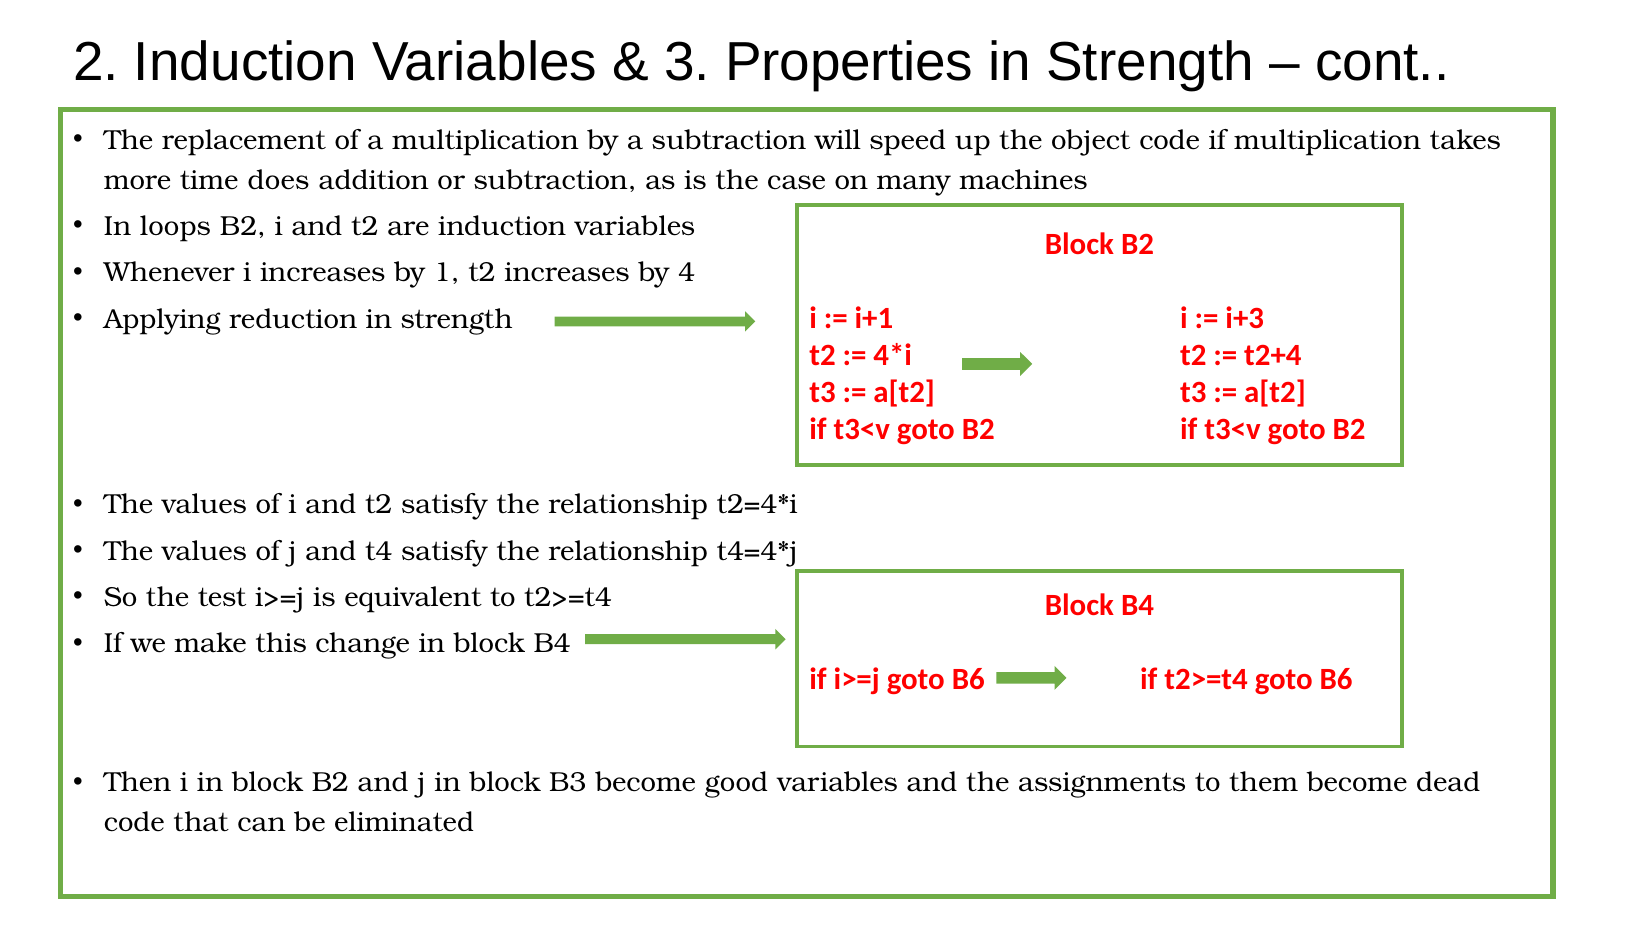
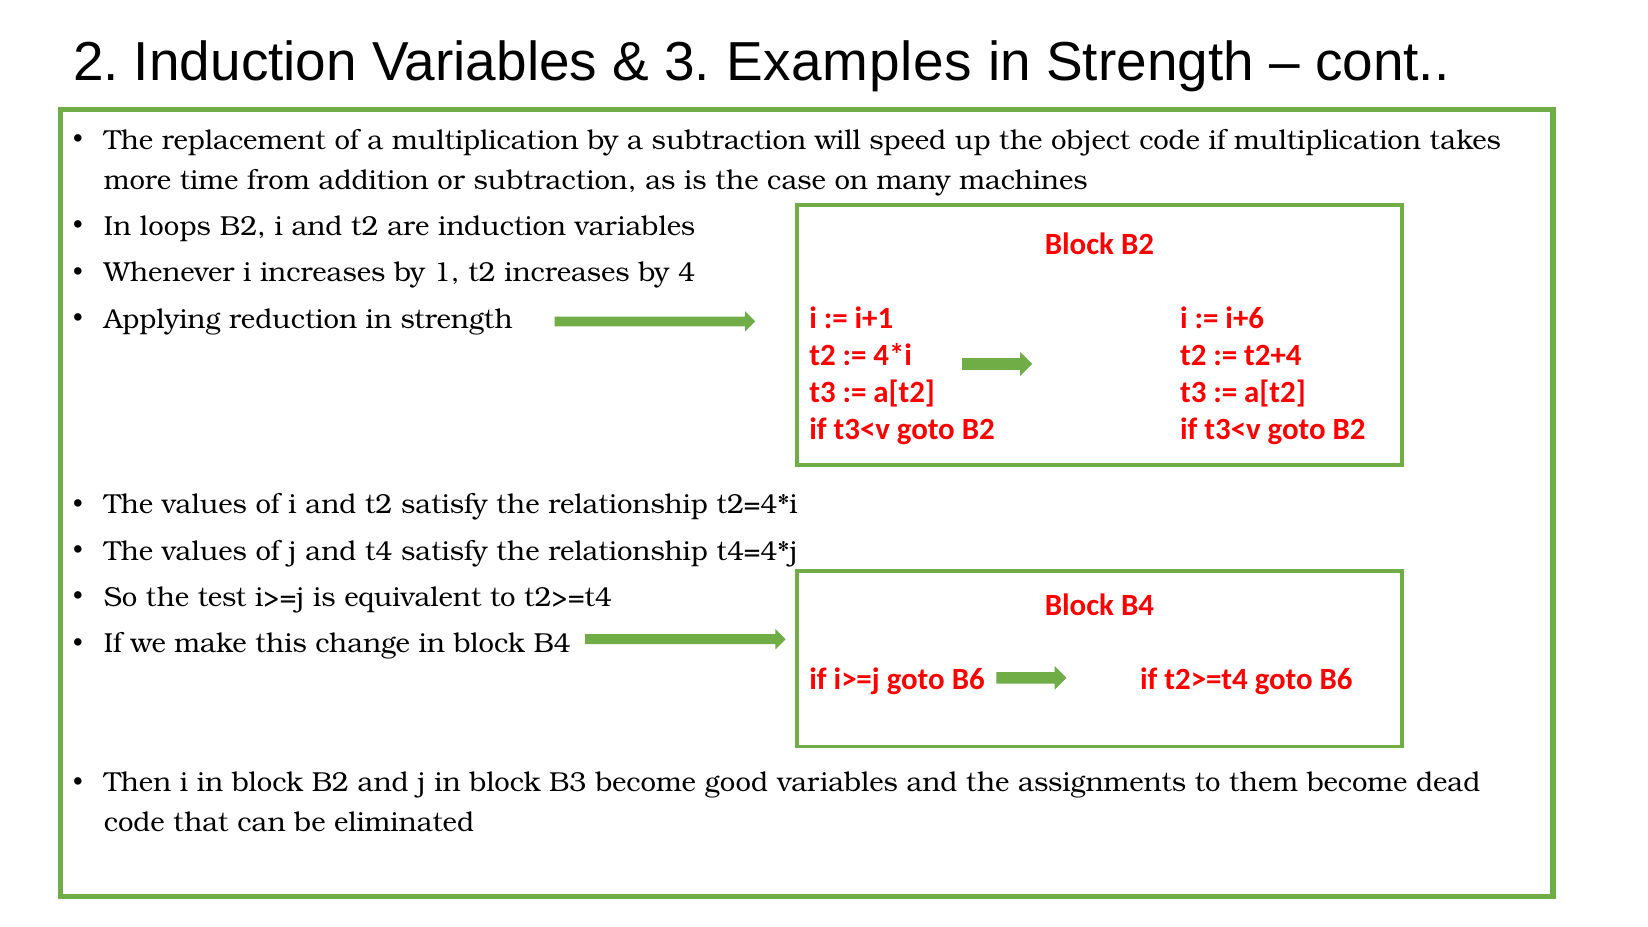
Properties: Properties -> Examples (849, 63)
does: does -> from (278, 180)
i+3: i+3 -> i+6 (1245, 318)
